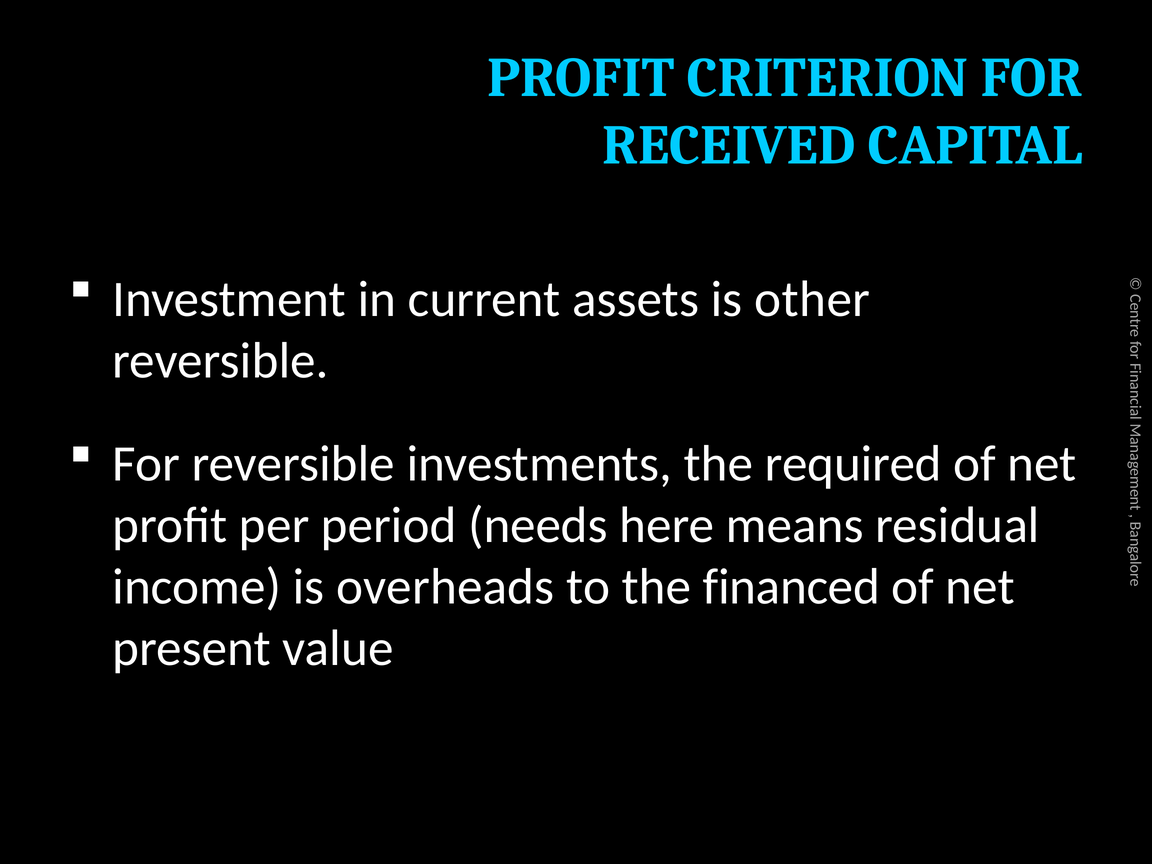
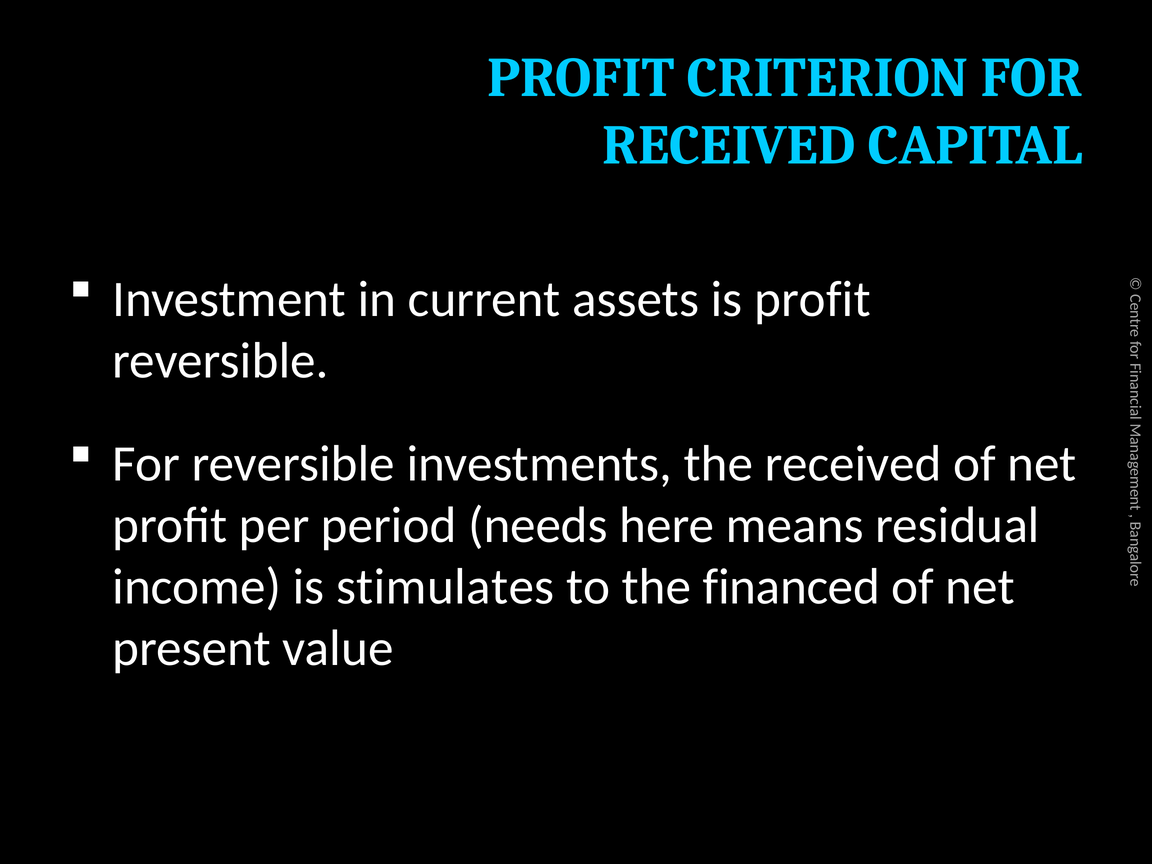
is other: other -> profit (812, 299)
the required: required -> received (853, 464)
overheads: overheads -> stimulates (445, 587)
